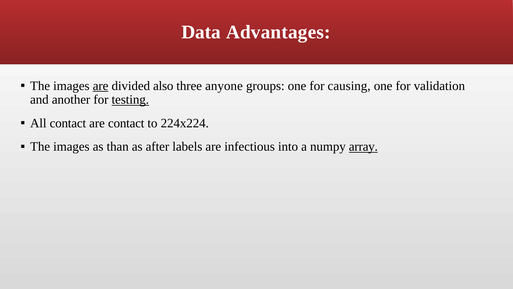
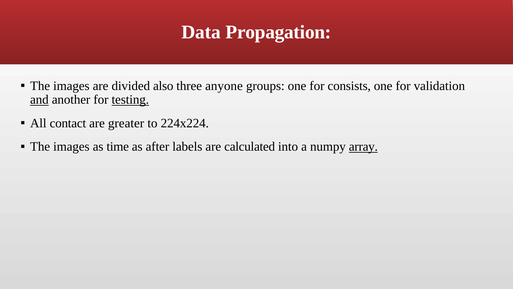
Advantages: Advantages -> Propagation (278, 32)
are underline: present -> none (101, 86)
causing: causing -> consists (349, 86)
and underline: none -> present (39, 100)
are contact: contact -> greater (126, 123)
than: than -> time (118, 146)
infectious: infectious -> calculated (250, 146)
